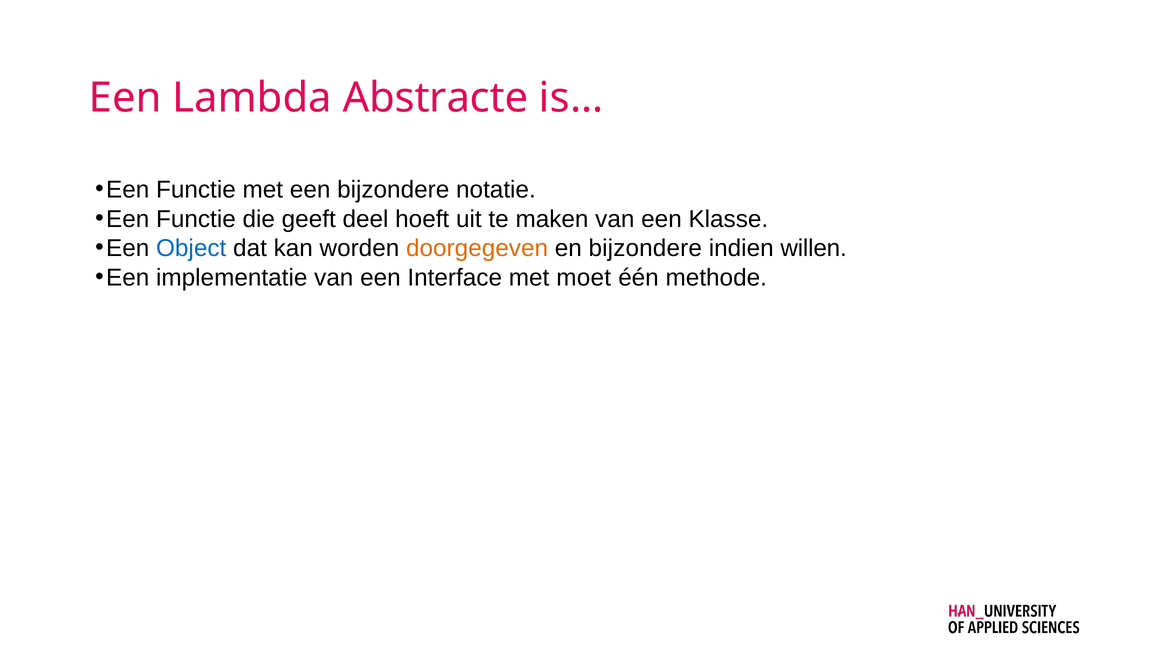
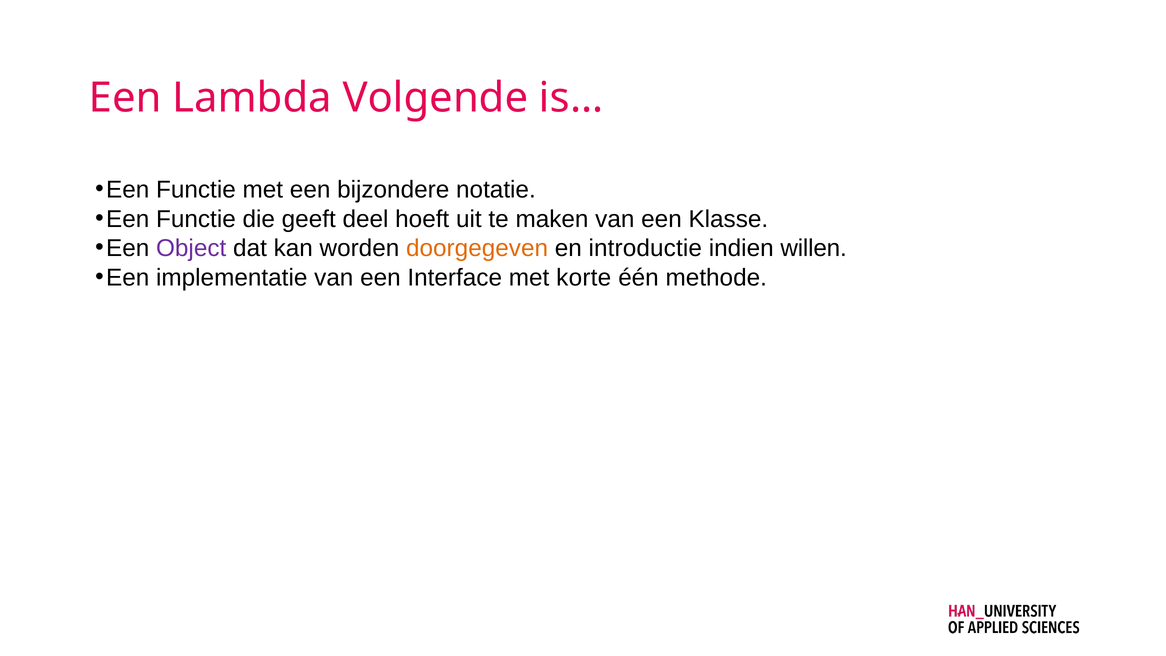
Abstracte: Abstracte -> Volgende (435, 98)
Object colour: blue -> purple (191, 248)
en bijzondere: bijzondere -> introductie (645, 248)
moet: moet -> korte (584, 278)
